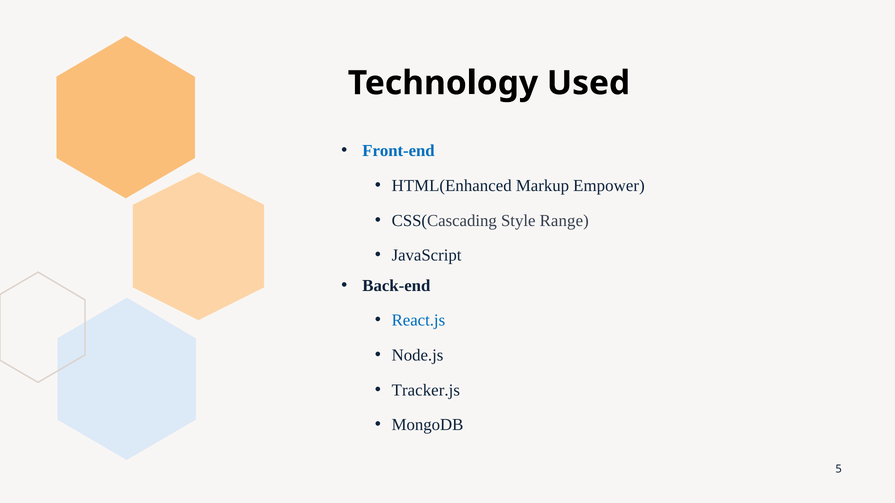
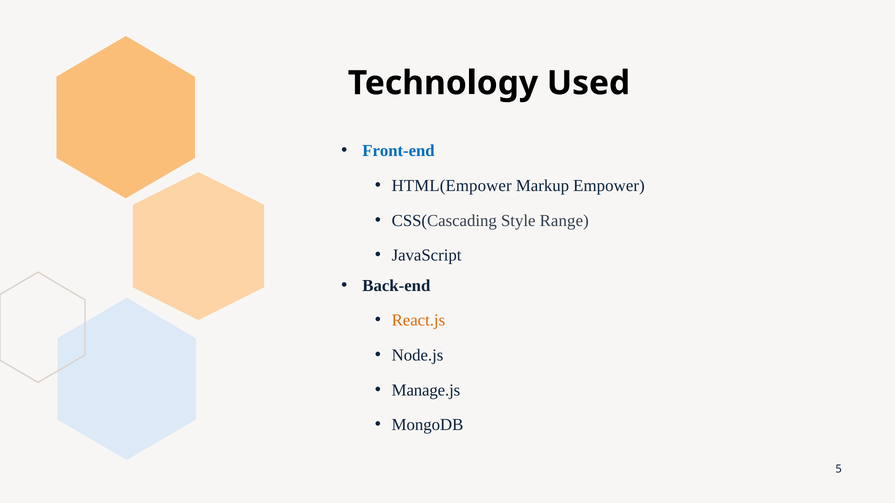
HTML(Enhanced: HTML(Enhanced -> HTML(Empower (452, 186)
React.js colour: blue -> orange (418, 321)
Tracker.js: Tracker.js -> Manage.js (426, 390)
